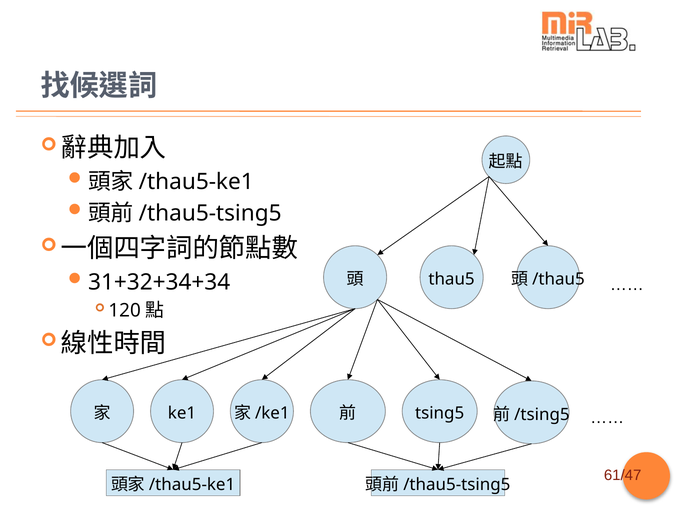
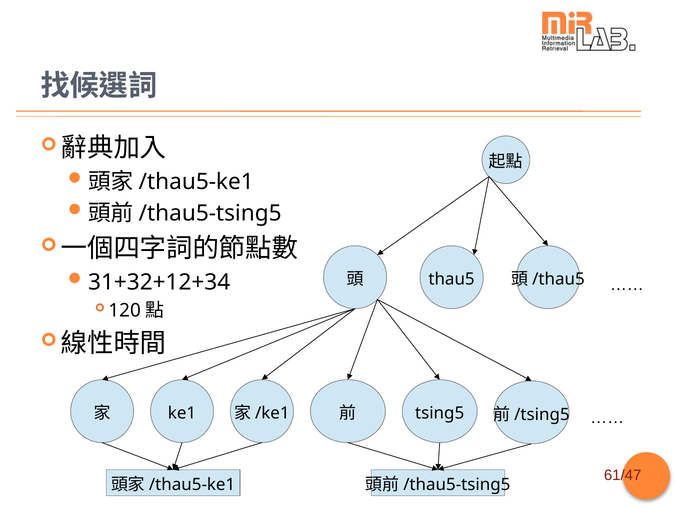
31+32+34+34: 31+32+34+34 -> 31+32+12+34 (159, 282)
